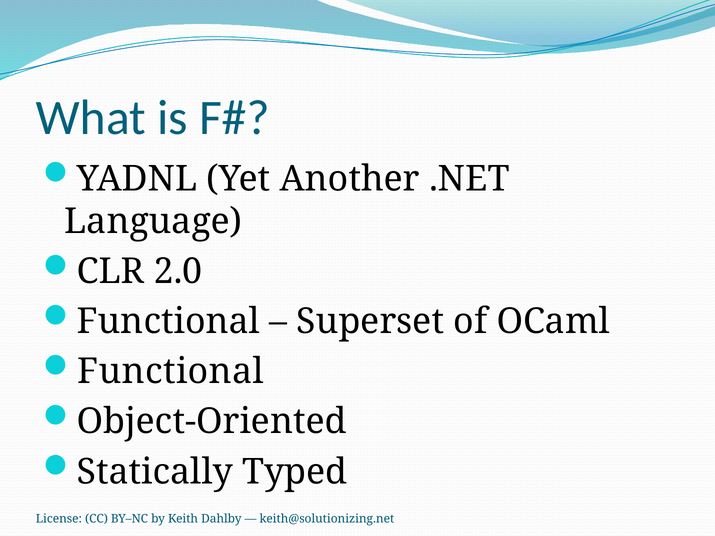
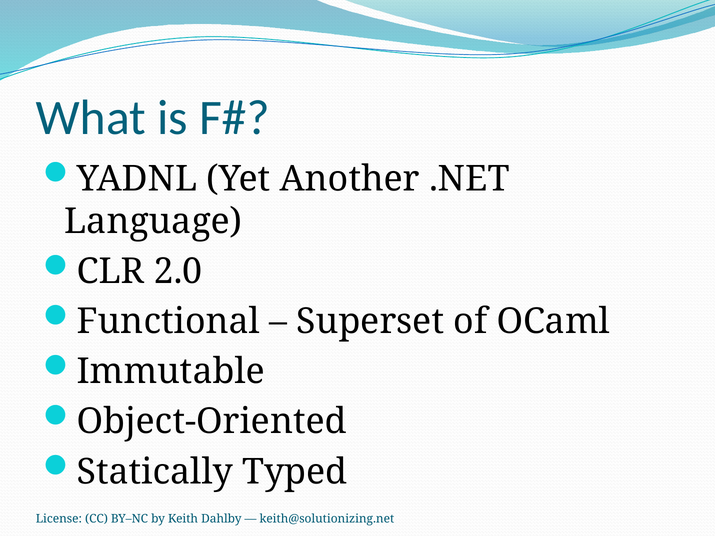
Functional: Functional -> Immutable (171, 372)
